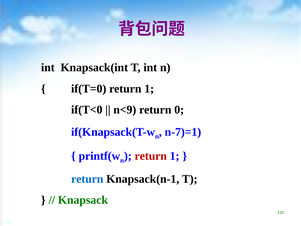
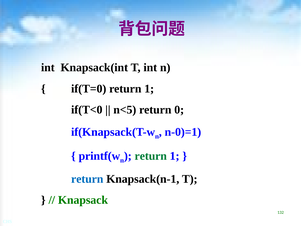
n<9: n<9 -> n<5 (125, 110)
n-7)=1: n-7)=1 -> n-0)=1 (183, 132)
return colour: red -> green (151, 156)
